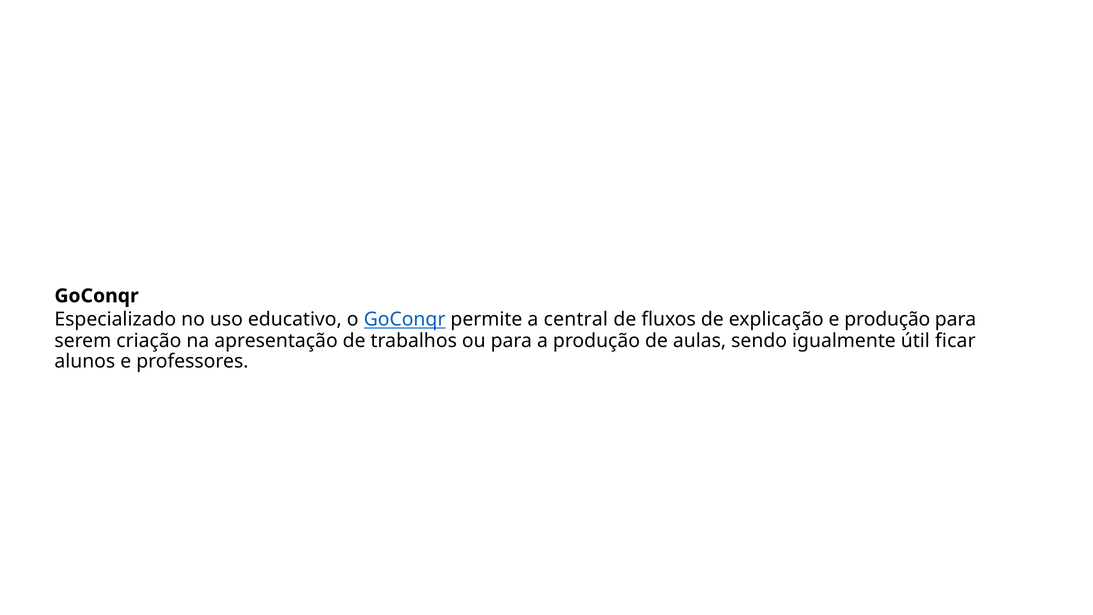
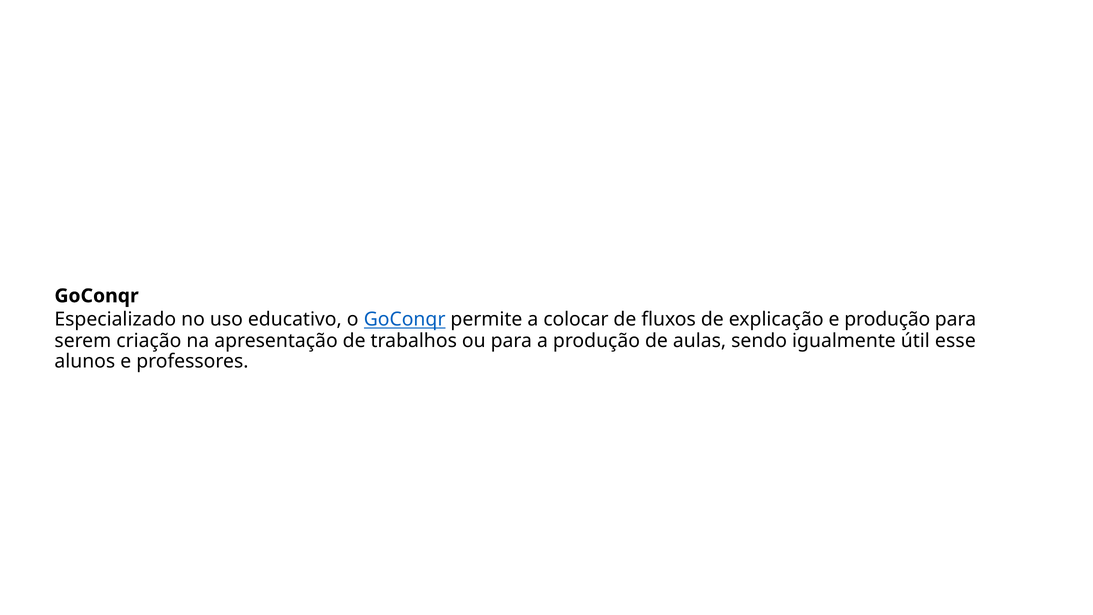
central: central -> colocar (576, 319)
ficar: ficar -> esse (955, 341)
